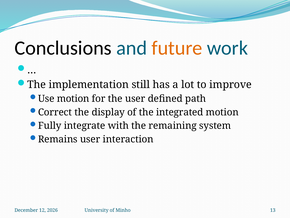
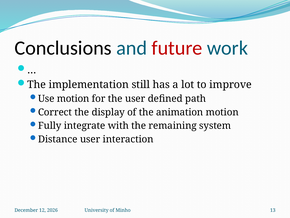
future colour: orange -> red (177, 48)
integrated: integrated -> animation (180, 112)
Remains: Remains -> Distance (58, 139)
